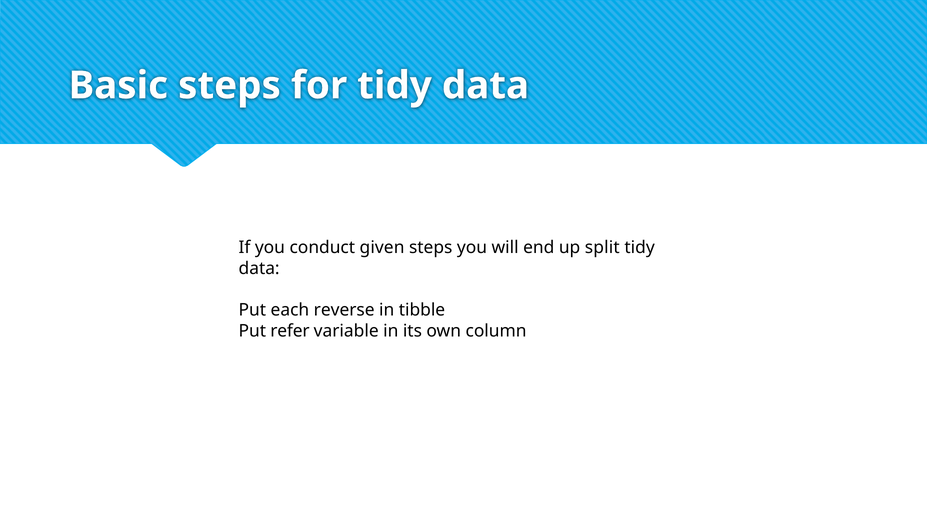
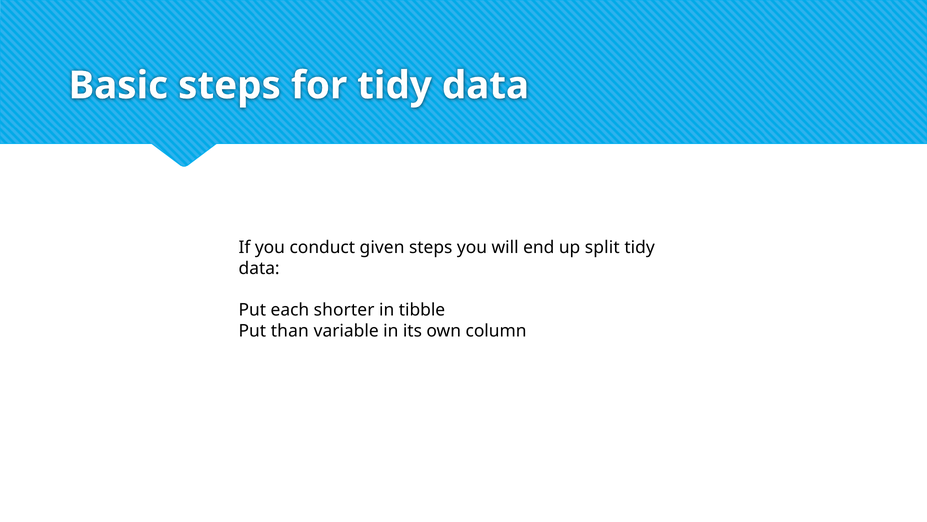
reverse: reverse -> shorter (344, 310)
refer: refer -> than (290, 331)
